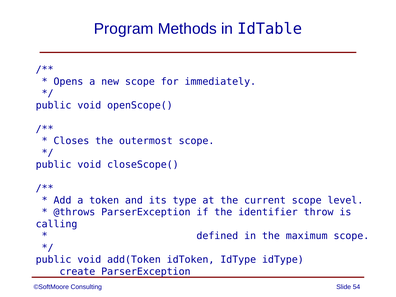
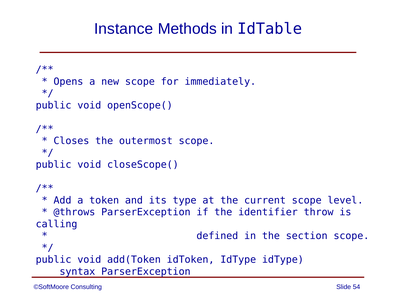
Program: Program -> Instance (124, 29)
maximum: maximum -> section (307, 236)
create: create -> syntax (77, 272)
